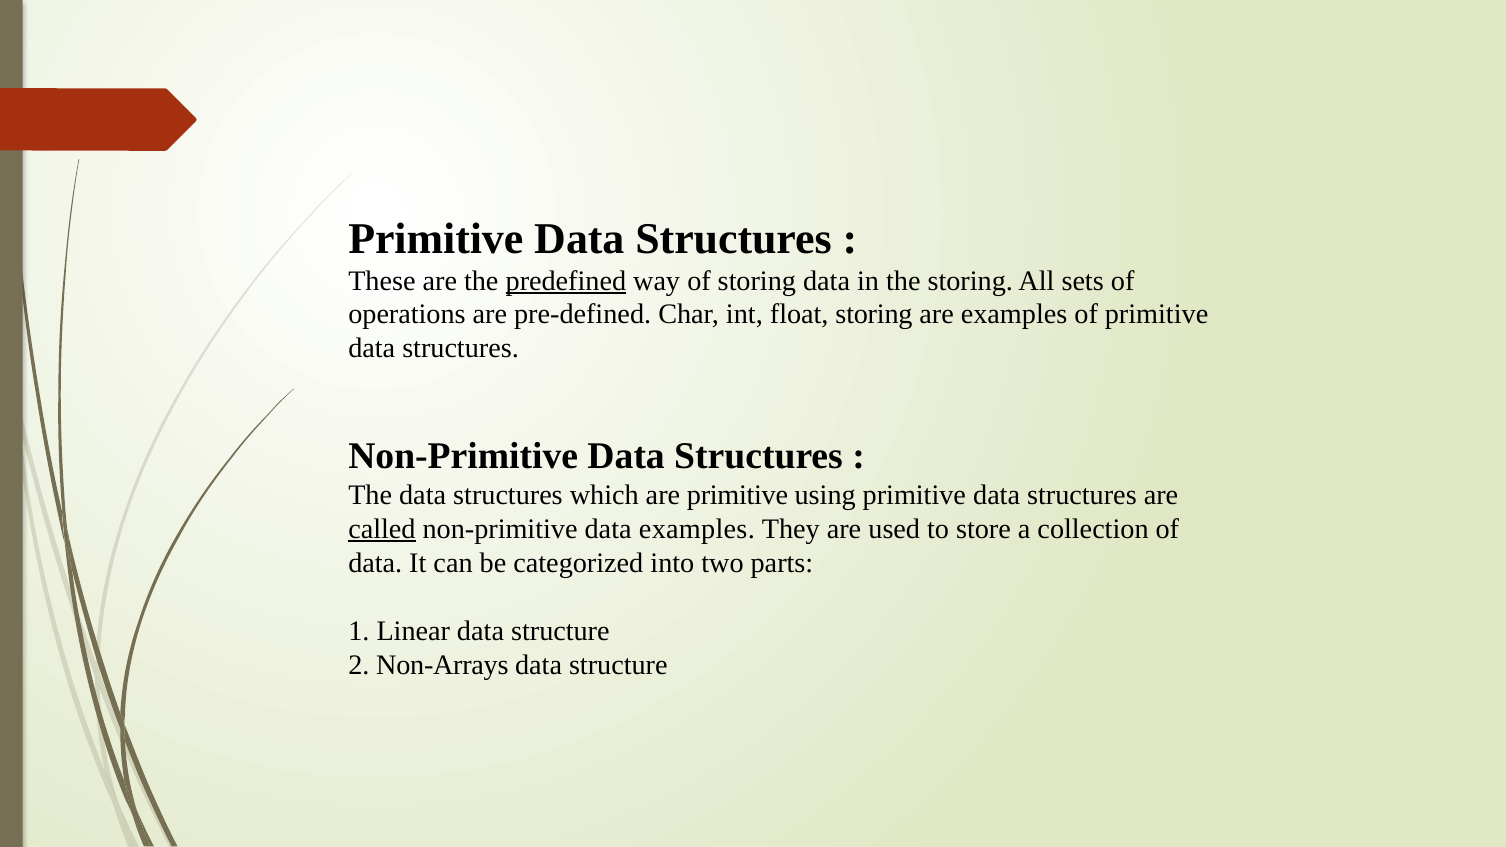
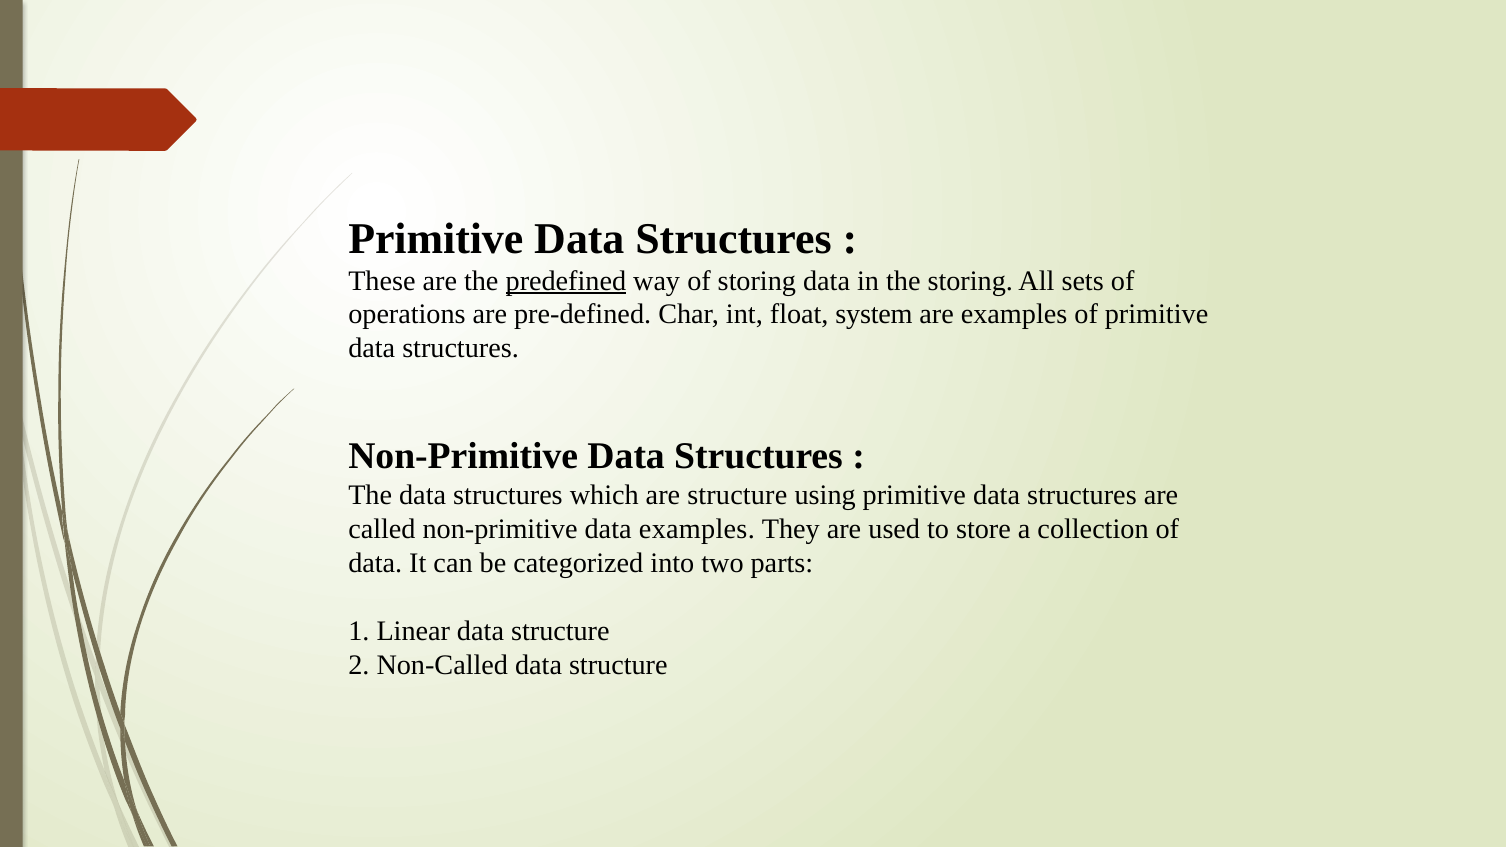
float storing: storing -> system (874, 315)
are primitive: primitive -> structure (737, 495)
called underline: present -> none (382, 529)
Non-Arrays: Non-Arrays -> Non-Called (442, 665)
